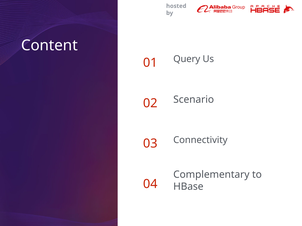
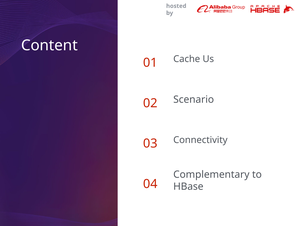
Query: Query -> Cache (187, 59)
